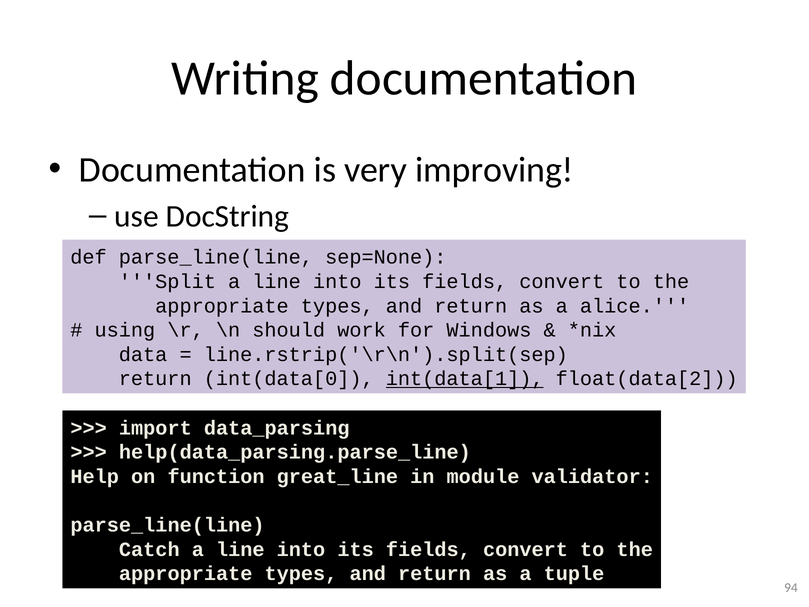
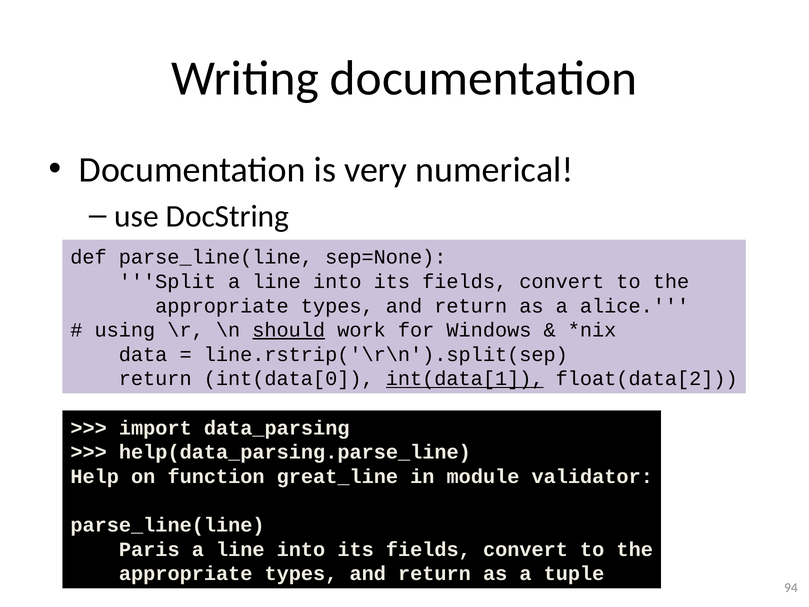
improving: improving -> numerical (494, 170)
should underline: none -> present (289, 330)
Catch: Catch -> Paris (149, 549)
